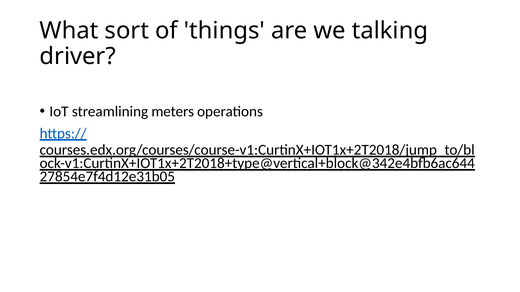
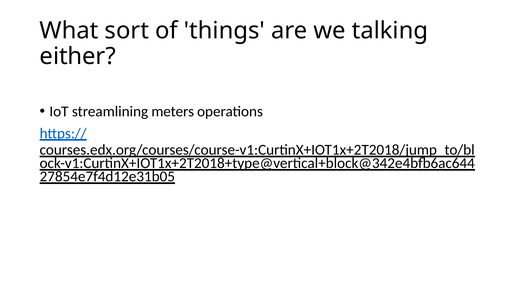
driver: driver -> either (78, 57)
